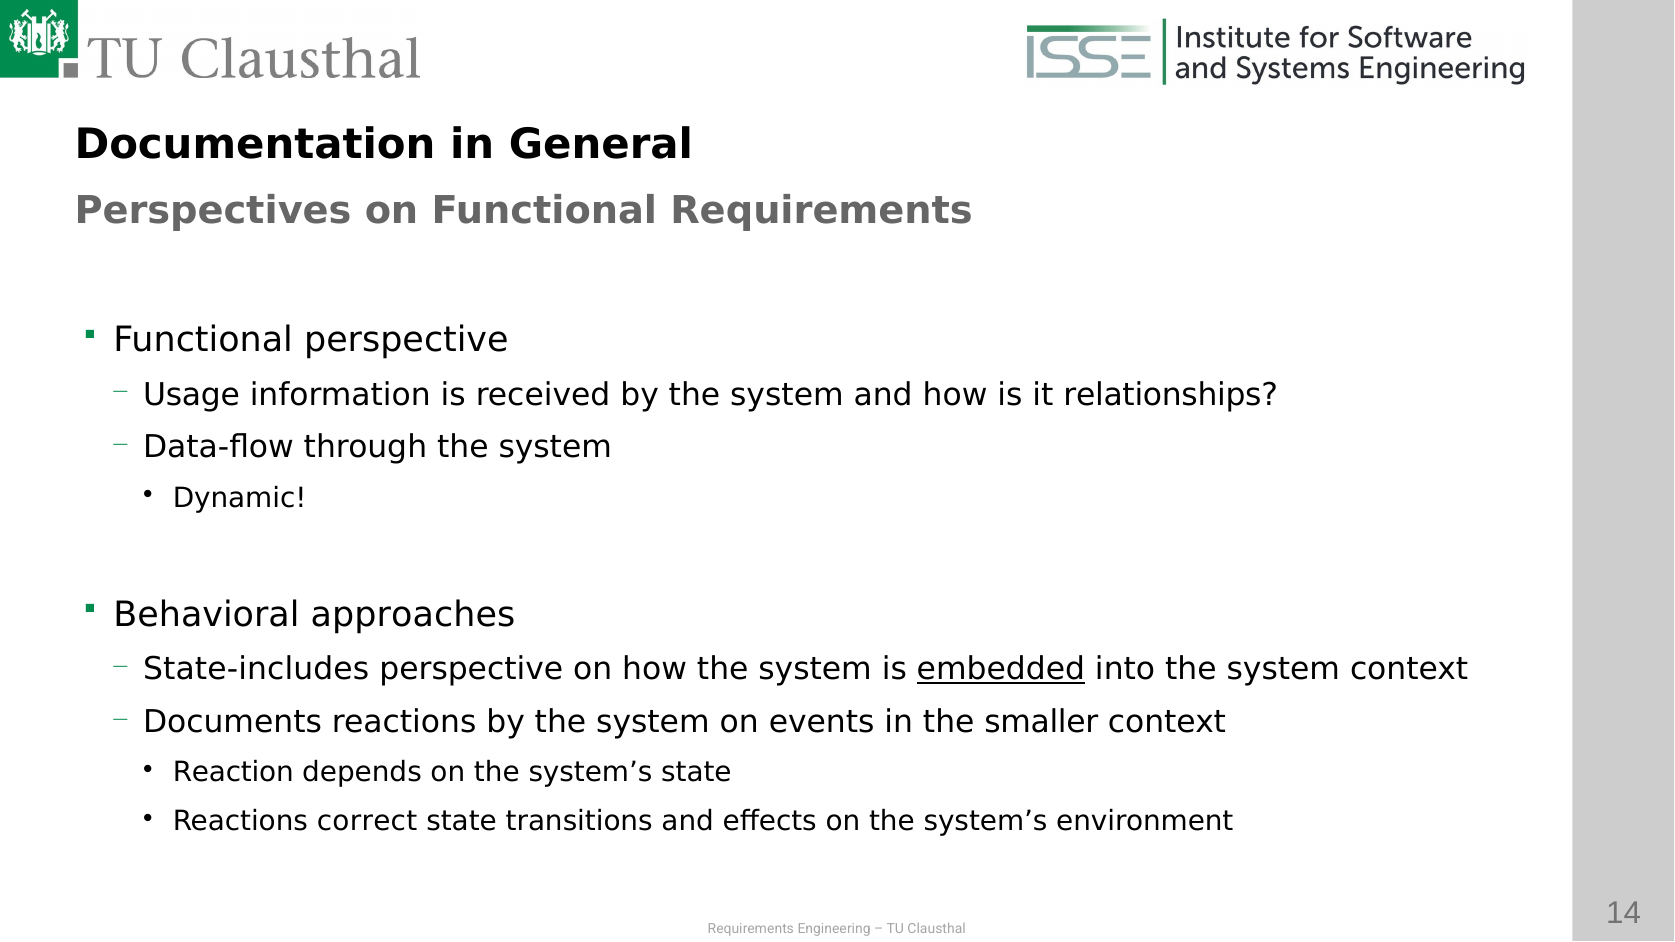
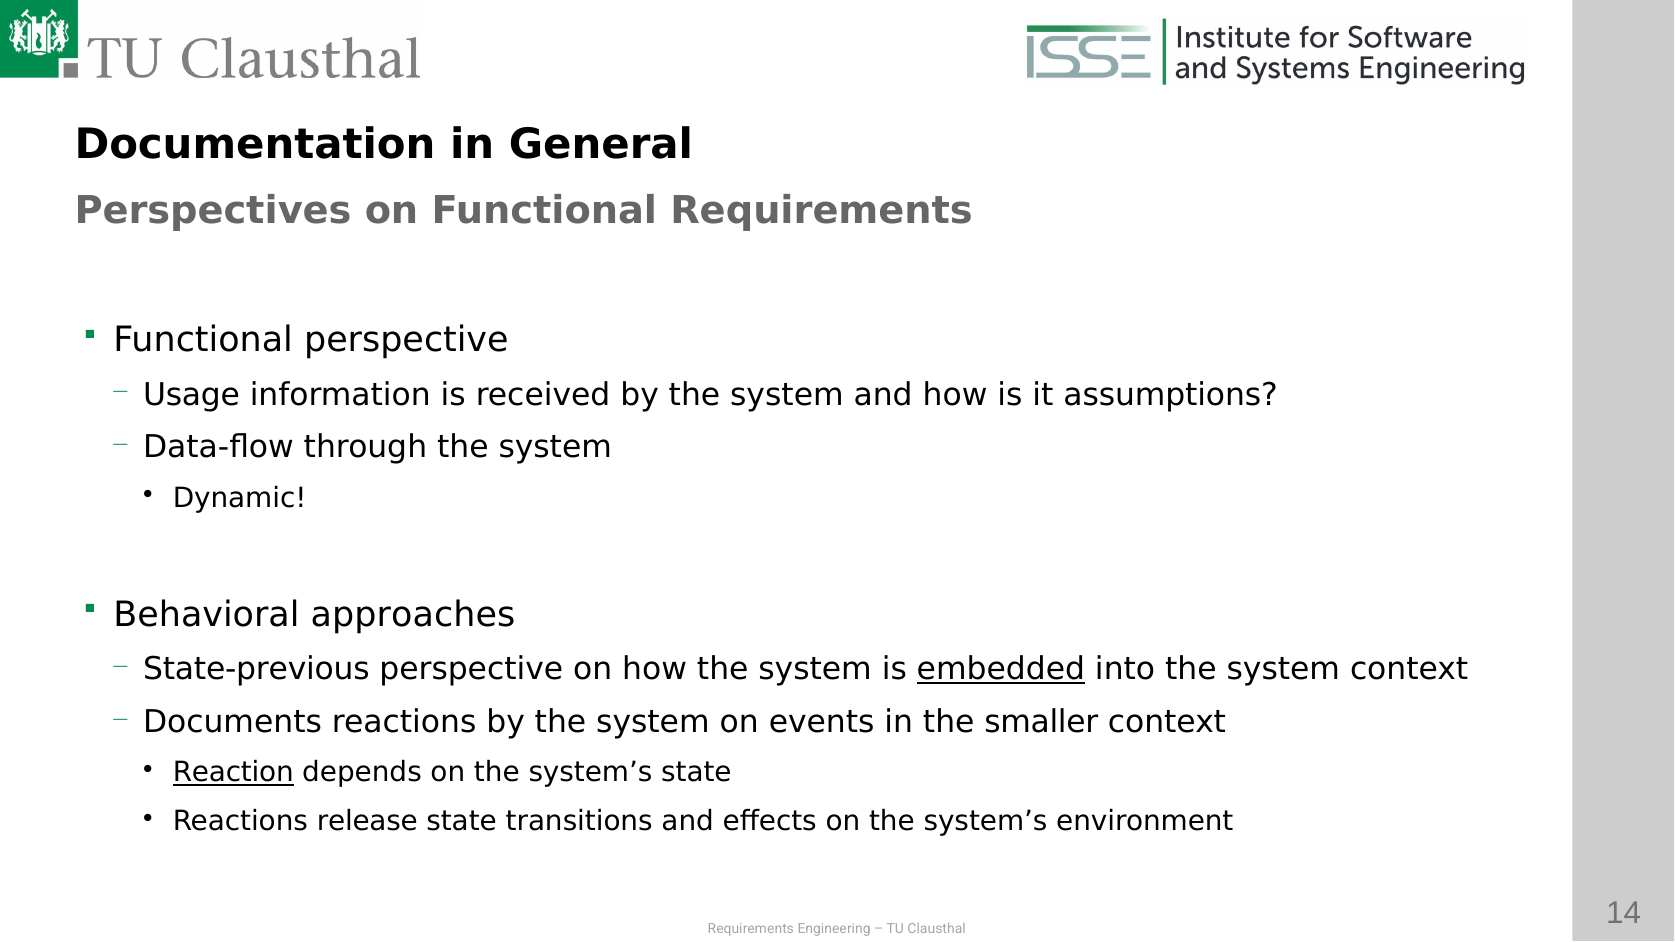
relationships: relationships -> assumptions (1171, 395)
State-includes: State-includes -> State-previous (256, 670)
Reaction underline: none -> present (233, 773)
correct: correct -> release (367, 822)
